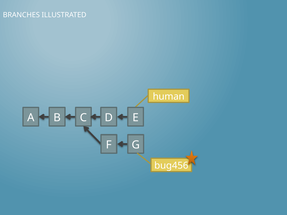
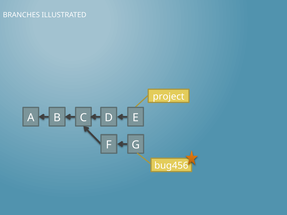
human: human -> project (169, 97)
